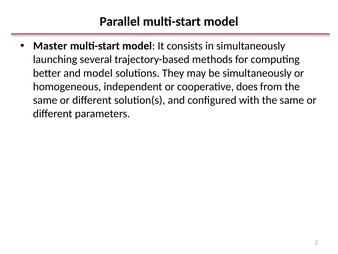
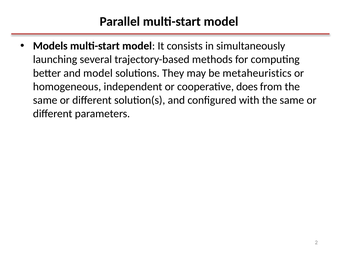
Master: Master -> Models (50, 46)
be simultaneously: simultaneously -> metaheuristics (257, 73)
